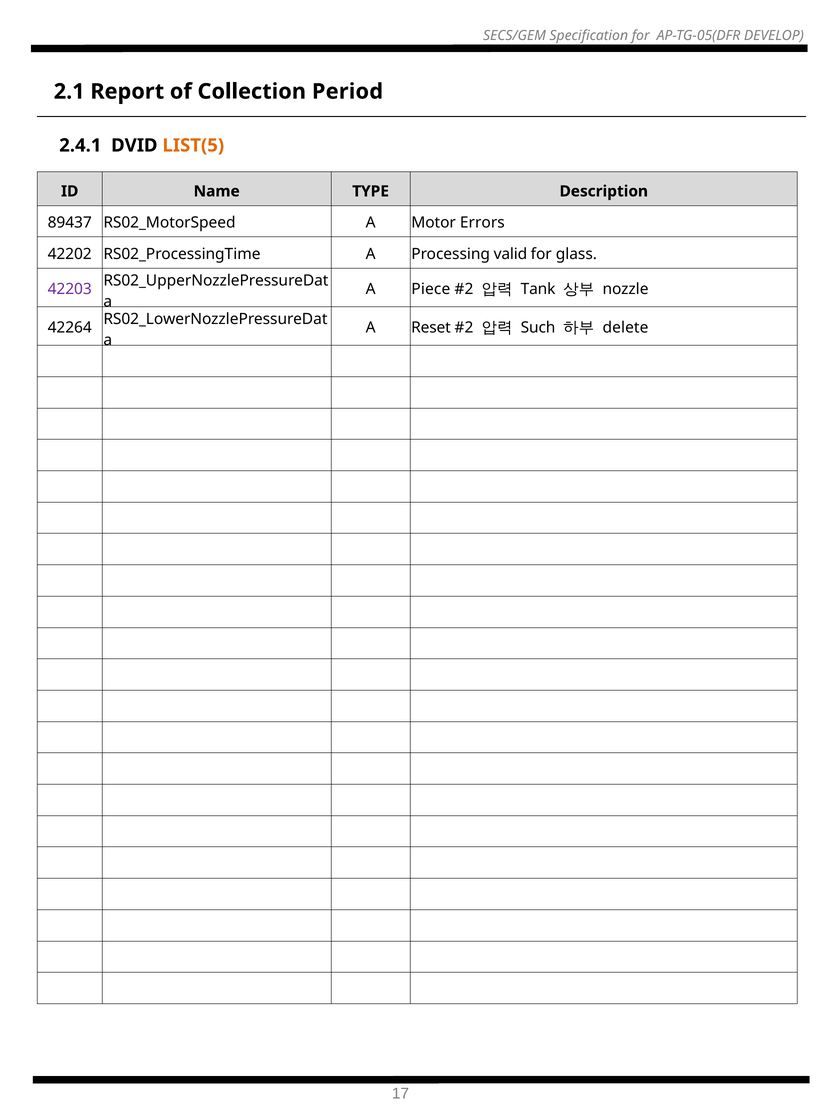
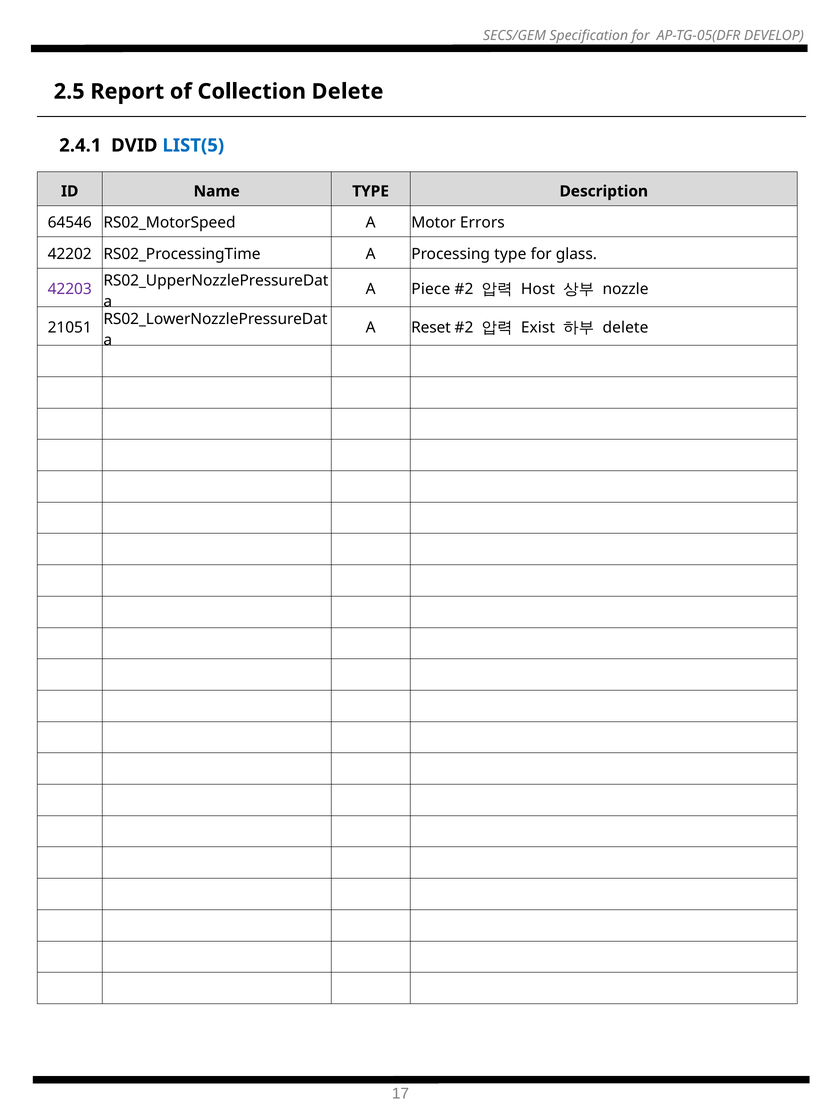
2.1: 2.1 -> 2.5 (69, 92)
Collection Period: Period -> Delete (347, 92)
LIST(5 colour: orange -> blue (193, 145)
89437: 89437 -> 64546 (70, 223)
Processing valid: valid -> type (510, 254)
Tank: Tank -> Host (538, 289)
42264: 42264 -> 21051 (70, 328)
Such: Such -> Exist (538, 327)
